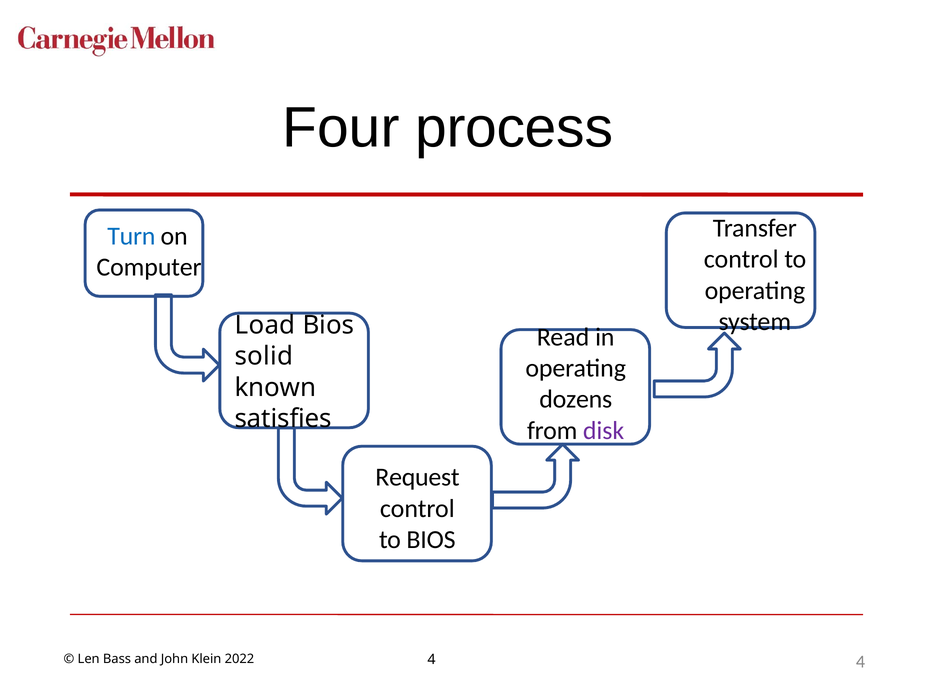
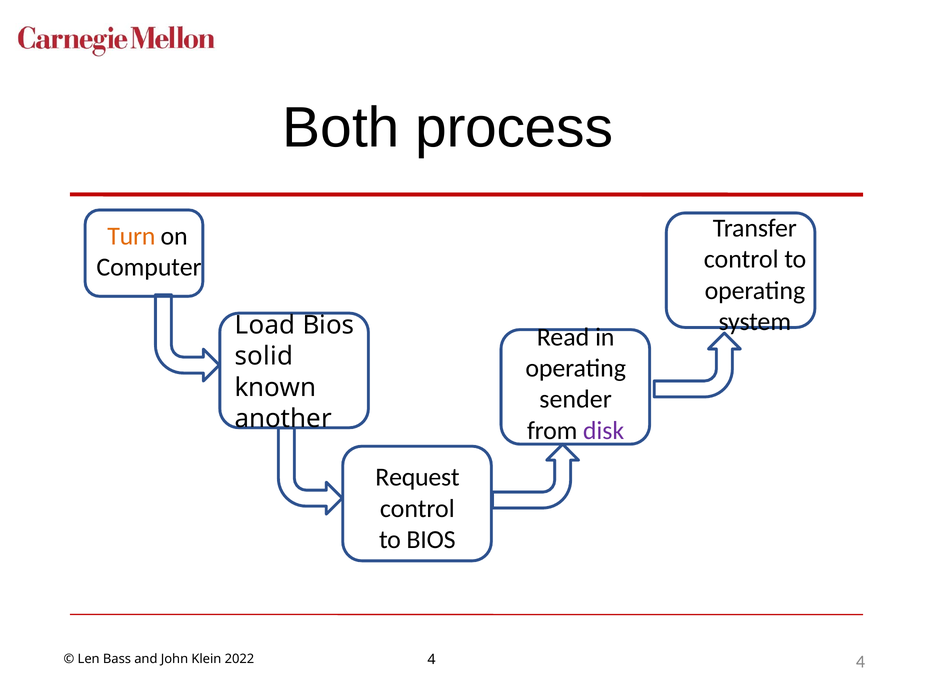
Four: Four -> Both (341, 128)
Turn colour: blue -> orange (131, 236)
dozens: dozens -> sender (576, 399)
satisfies: satisfies -> another (283, 418)
